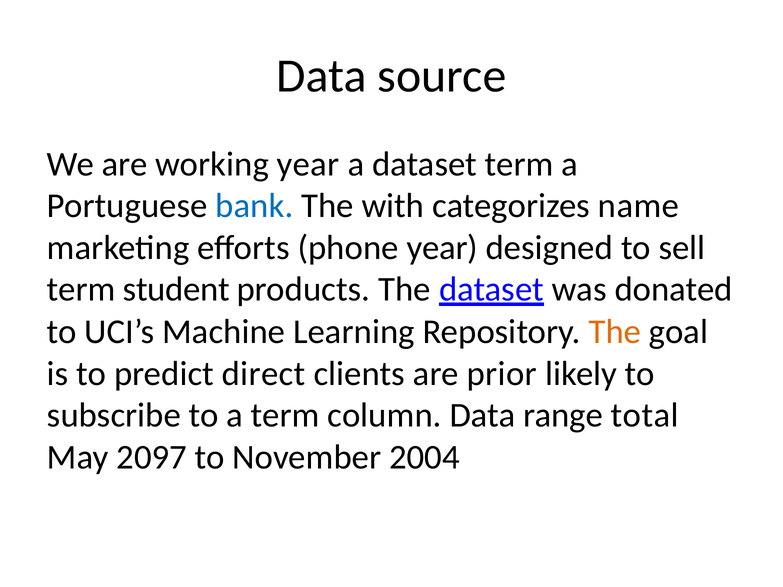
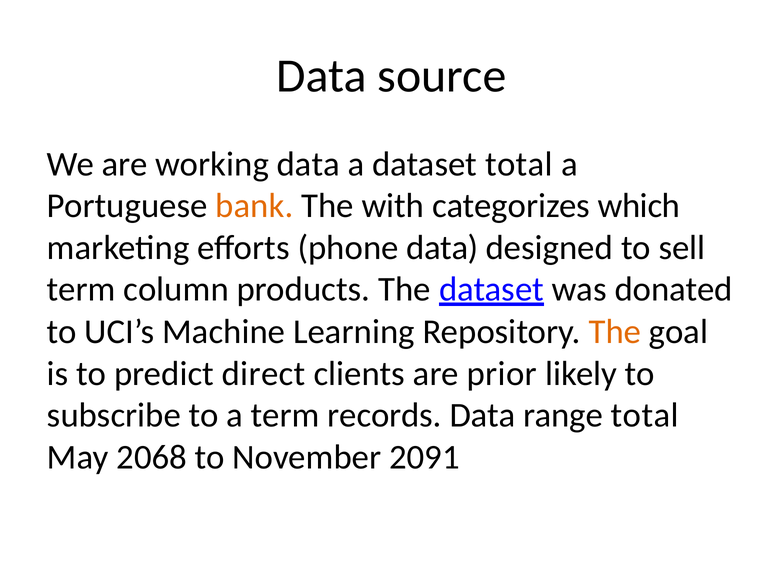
working year: year -> data (308, 164)
dataset term: term -> total (519, 164)
bank colour: blue -> orange (254, 206)
name: name -> which (639, 206)
phone year: year -> data (442, 248)
student: student -> column (176, 290)
column: column -> records (385, 416)
2097: 2097 -> 2068 (152, 457)
2004: 2004 -> 2091 (424, 457)
